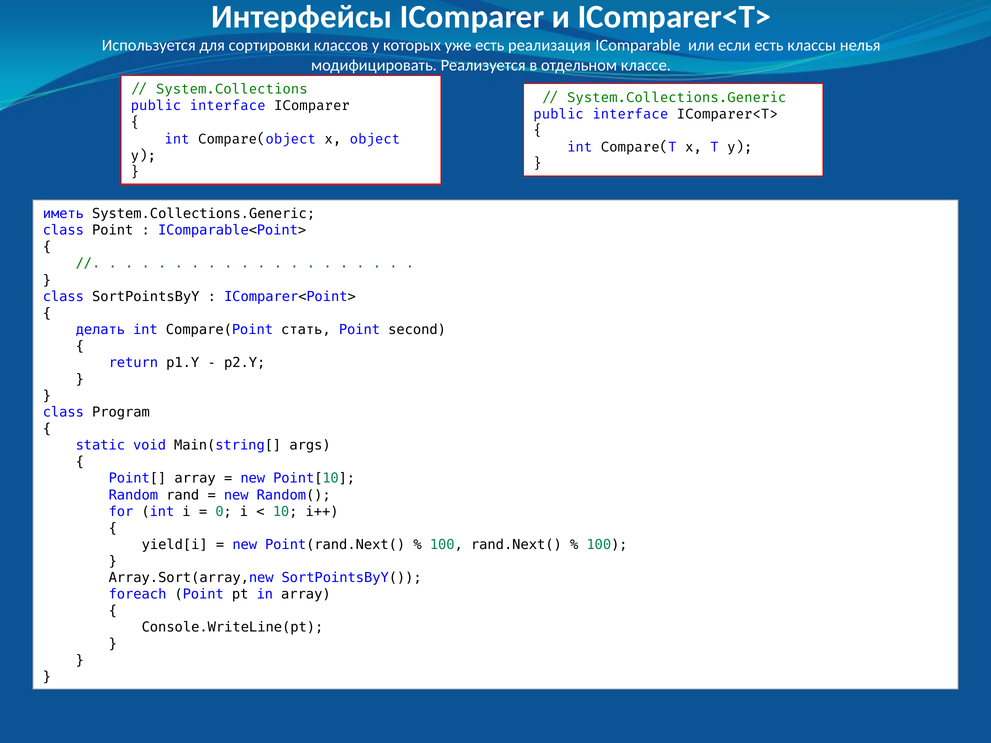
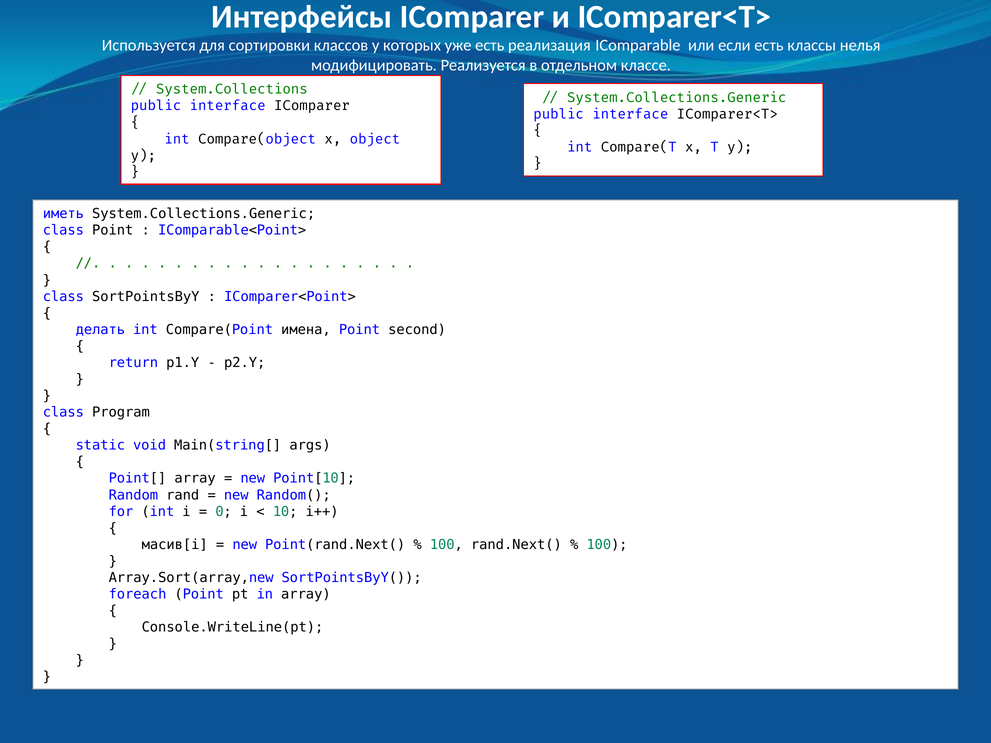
стать: стать -> имена (306, 330)
yield[i: yield[i -> масив[i (175, 545)
